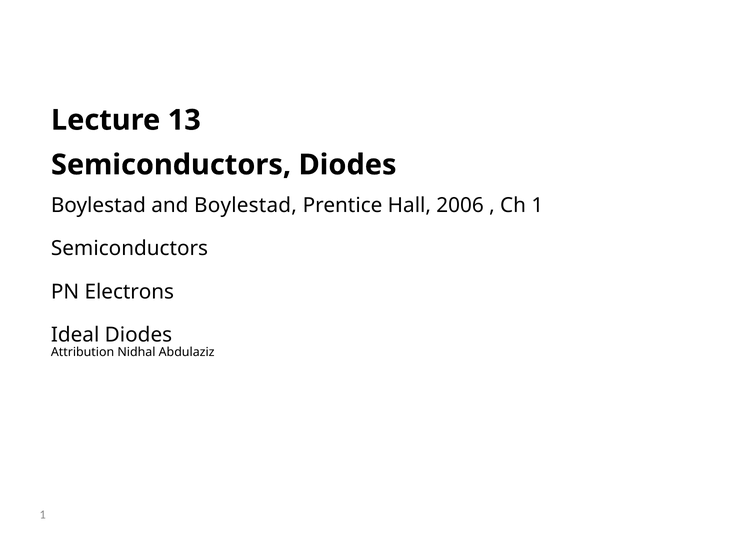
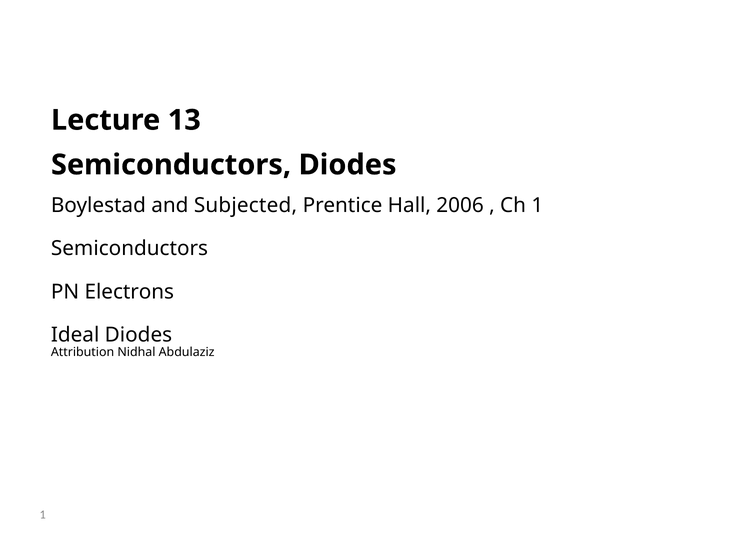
and Boylestad: Boylestad -> Subjected (245, 206)
